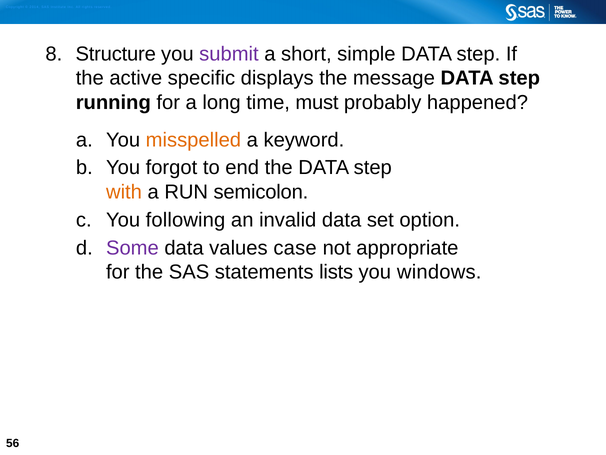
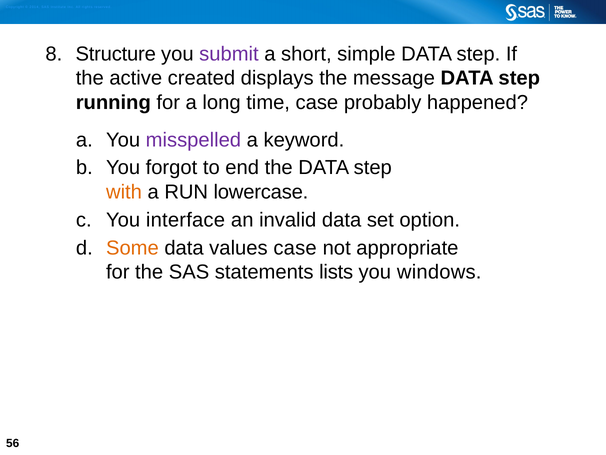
specific: specific -> created (201, 78)
time must: must -> case (317, 102)
misspelled colour: orange -> purple (193, 140)
semicolon: semicolon -> lowercase (261, 192)
following: following -> interface (185, 220)
Some colour: purple -> orange (132, 248)
